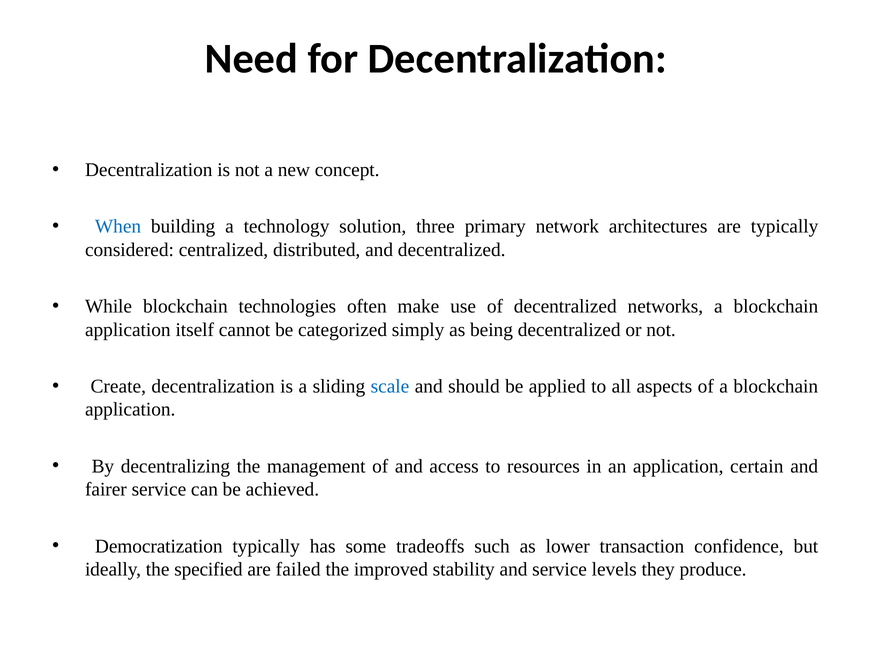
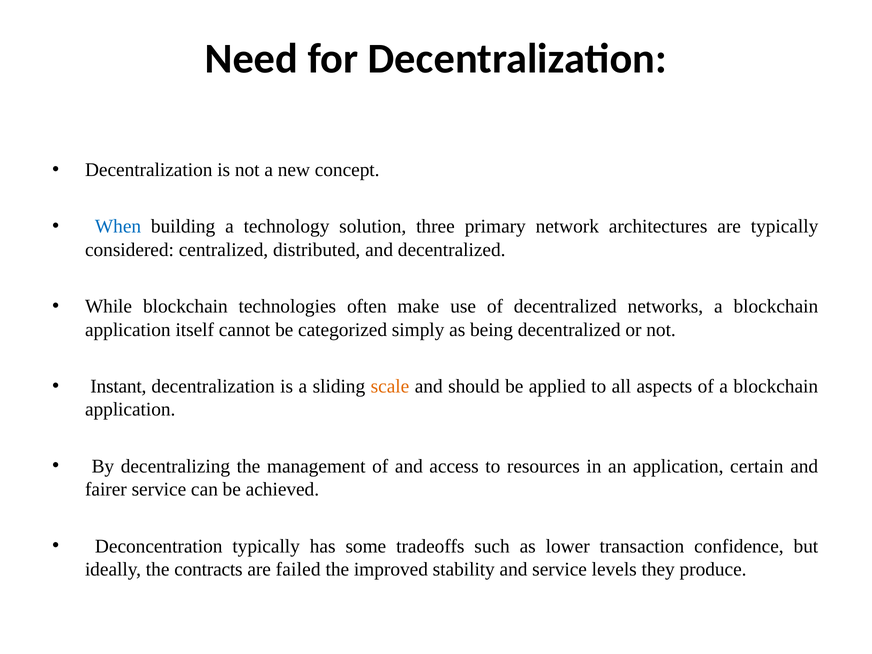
Create: Create -> Instant (118, 386)
scale colour: blue -> orange (390, 386)
Democratization: Democratization -> Deconcentration (159, 546)
specified: specified -> contracts (208, 569)
